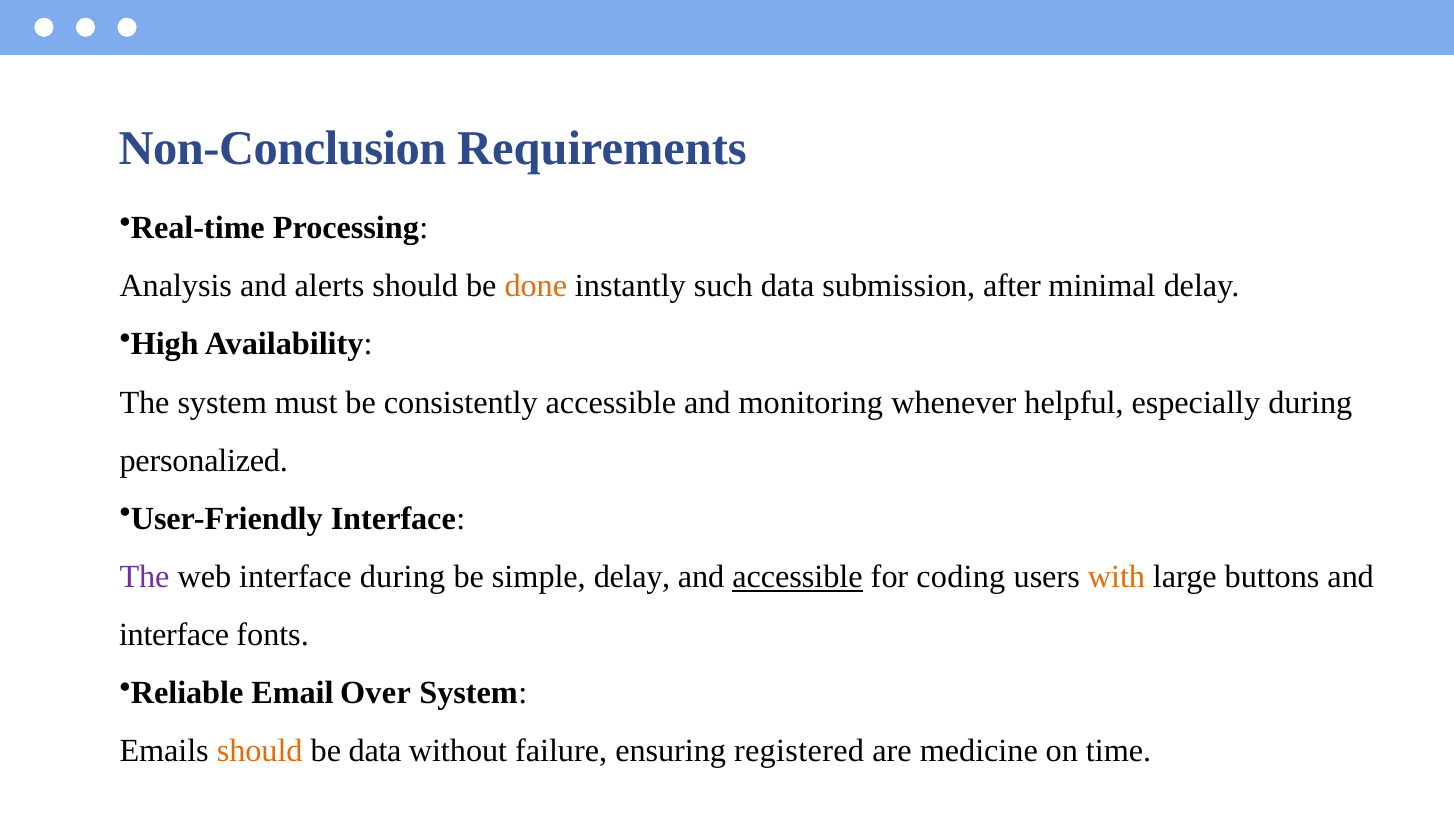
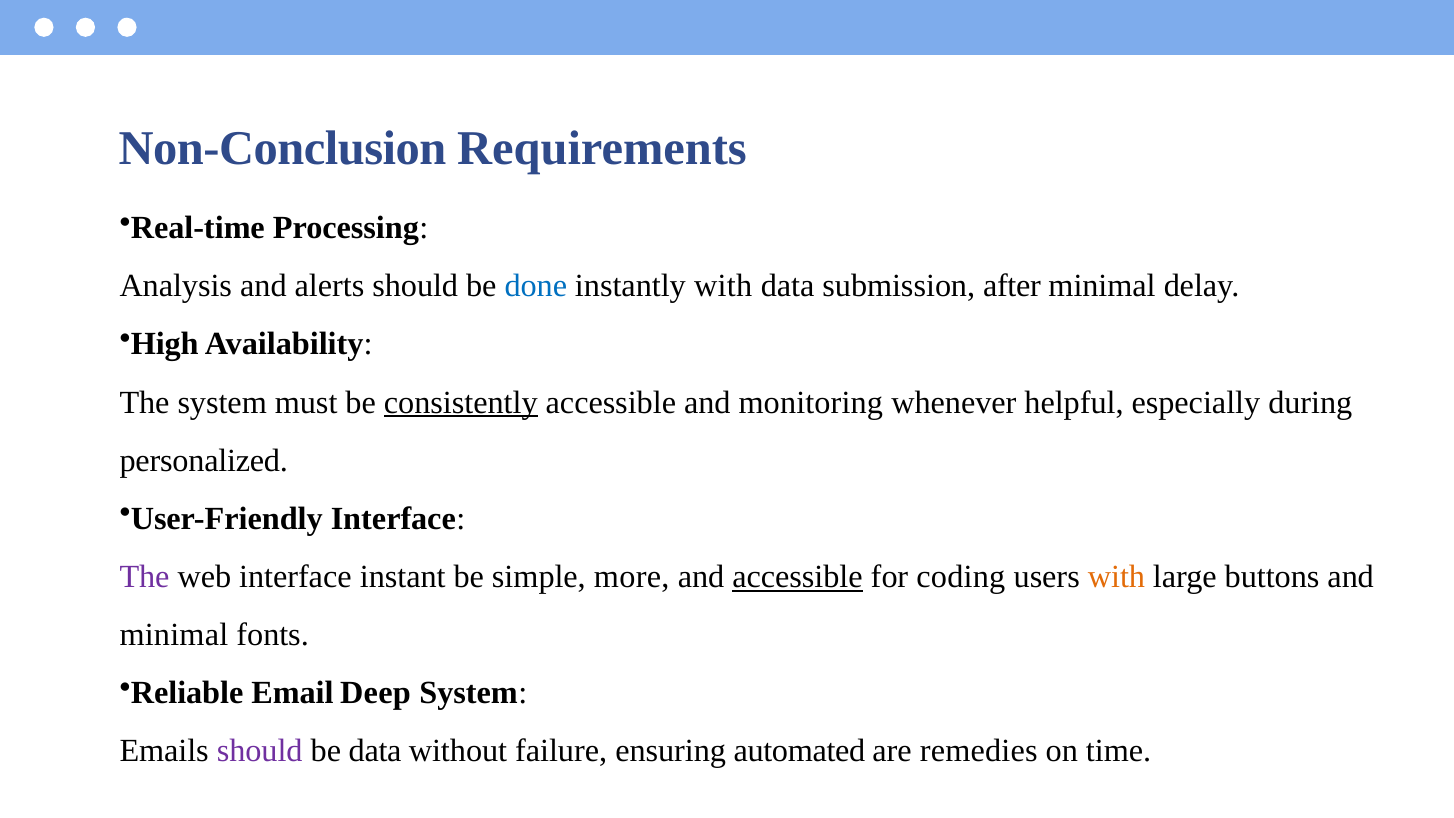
done colour: orange -> blue (536, 286)
instantly such: such -> with (723, 286)
consistently underline: none -> present (461, 402)
interface during: during -> instant (403, 577)
simple delay: delay -> more (632, 577)
interface: interface -> minimal (174, 635)
Over: Over -> Deep (375, 693)
should colour: orange -> purple (260, 751)
registered: registered -> automated (799, 751)
medicine: medicine -> remedies (979, 751)
